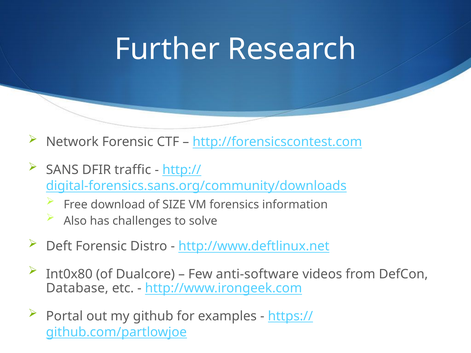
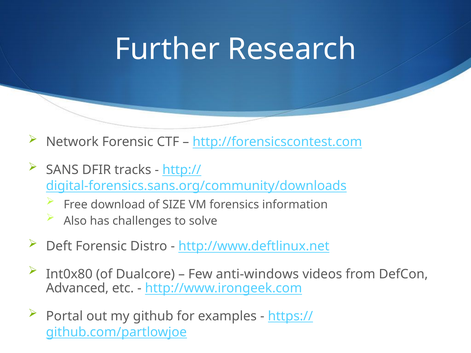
traffic: traffic -> tracks (133, 170)
anti-software: anti-software -> anti-windows (257, 274)
Database: Database -> Advanced (77, 288)
